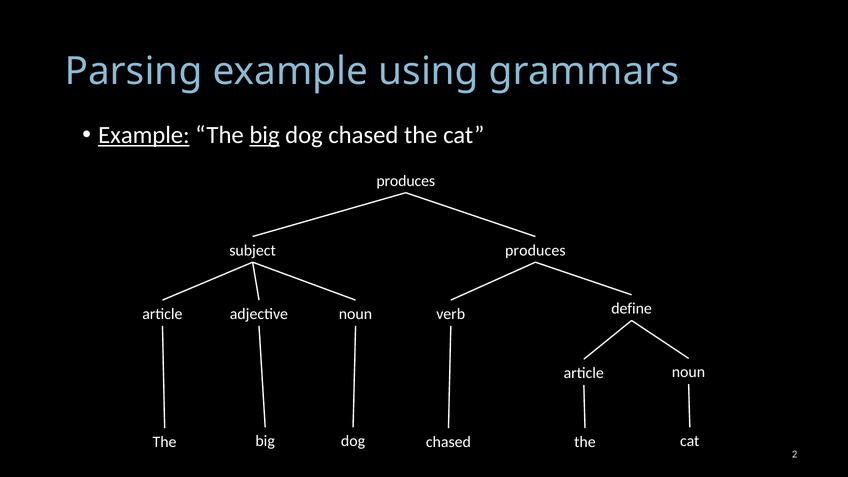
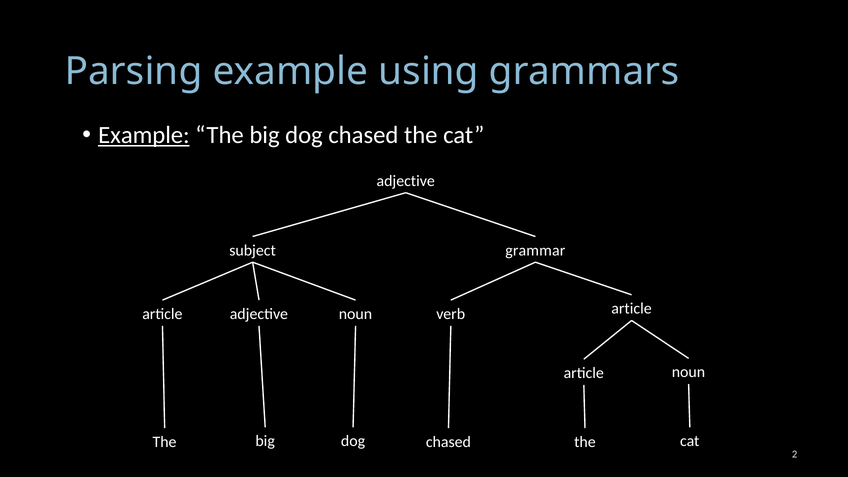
big underline: present -> none (265, 135)
produces: produces -> adjective (406, 181)
subject produces: produces -> grammar (535, 250)
verb define: define -> article (631, 309)
